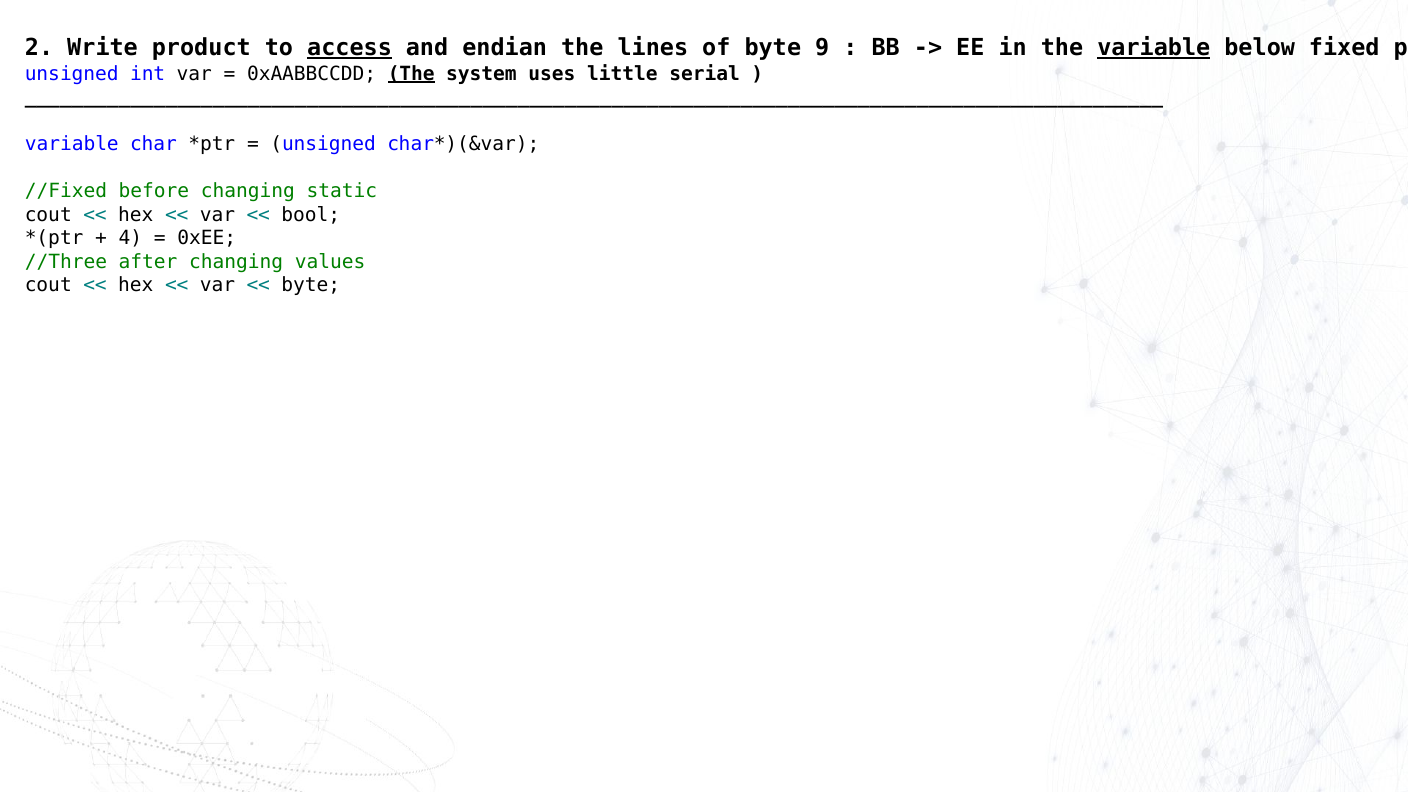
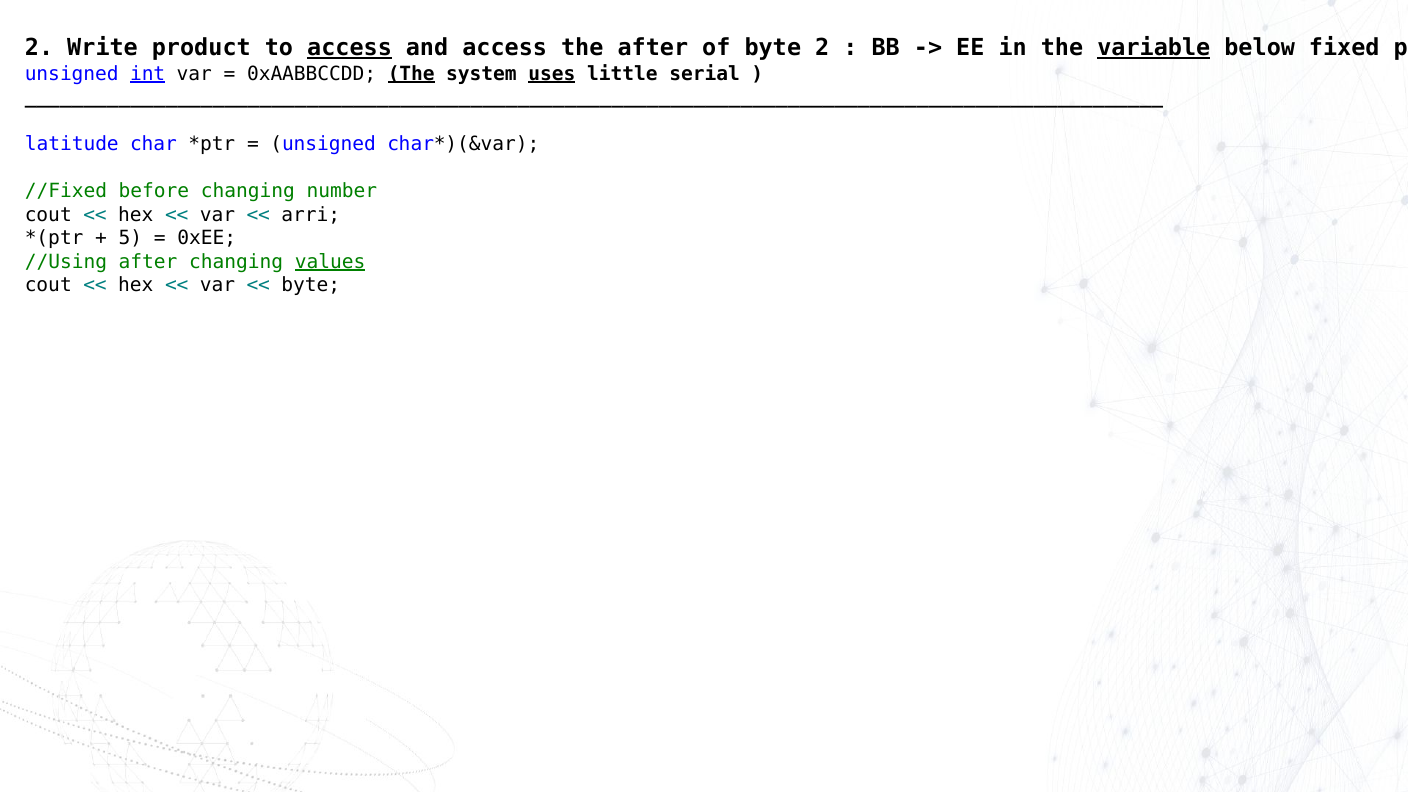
and endian: endian -> access (505, 48)
the lines: lines -> after (653, 48)
byte 9: 9 -> 2 (822, 48)
int underline: none -> present (148, 74)
uses underline: none -> present (552, 74)
variable: variable -> latitude (72, 144)
static: static -> number (342, 191)
bool: bool -> arri (311, 215)
4: 4 -> 5 (130, 238)
//Three: //Three -> //Using (66, 262)
values underline: none -> present (330, 262)
